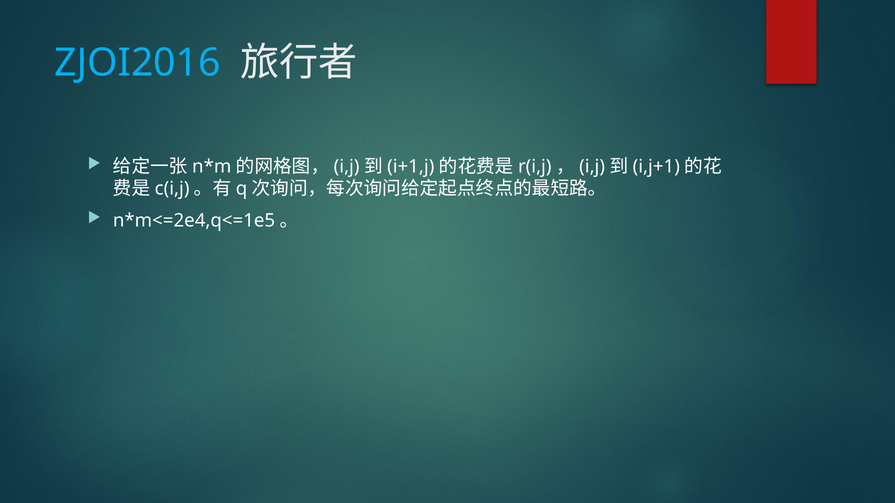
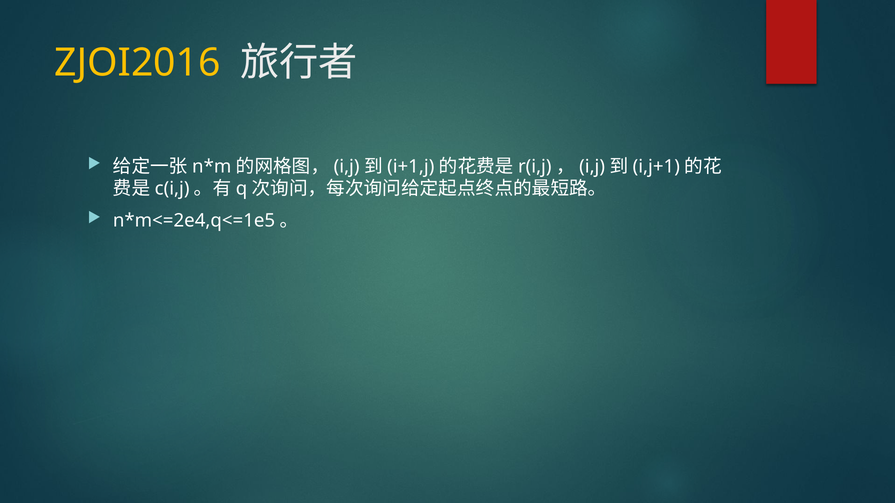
ZJOI2016 colour: light blue -> yellow (137, 63)
